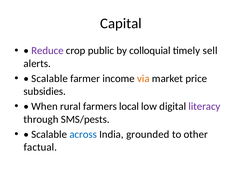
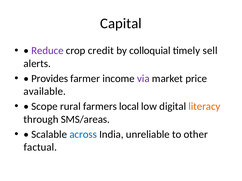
public: public -> credit (101, 51)
Scalable: Scalable -> Provides (50, 79)
via colour: orange -> purple (143, 79)
subsidies: subsidies -> available (45, 92)
When: When -> Scope (45, 107)
literacy colour: purple -> orange (204, 107)
SMS/pests: SMS/pests -> SMS/areas (85, 120)
grounded: grounded -> unreliable (148, 135)
